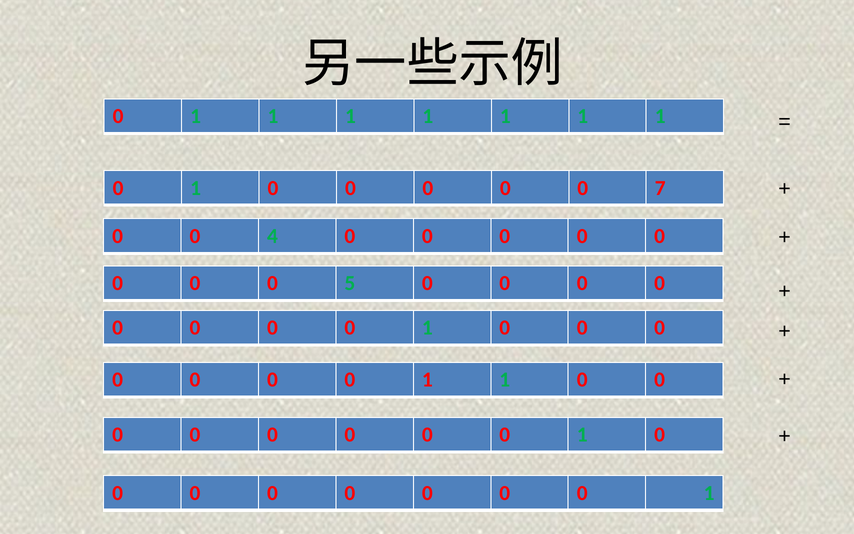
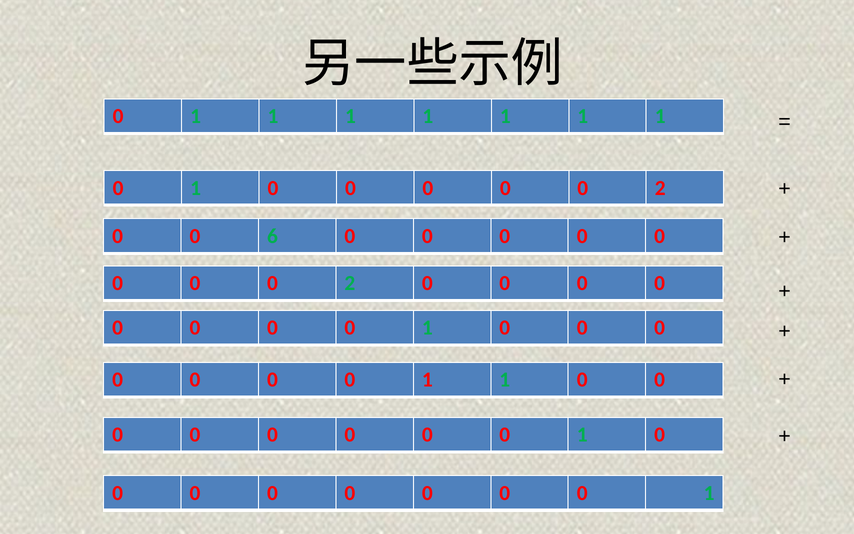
7: 7 -> 2 (660, 188)
4: 4 -> 6 (272, 236)
5: 5 -> 2 (350, 283)
